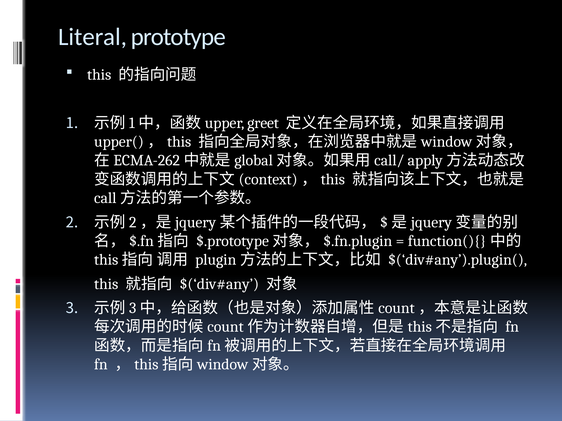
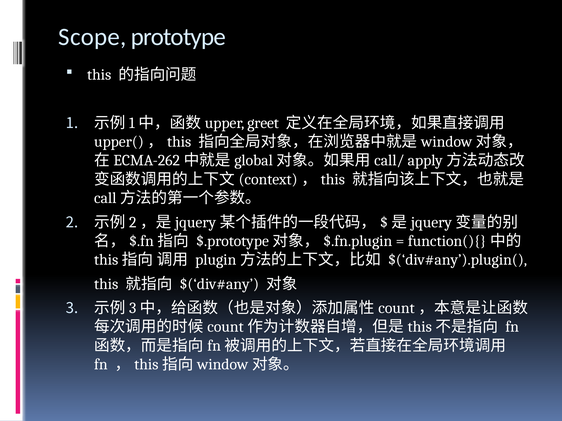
Literal: Literal -> Scope (92, 37)
